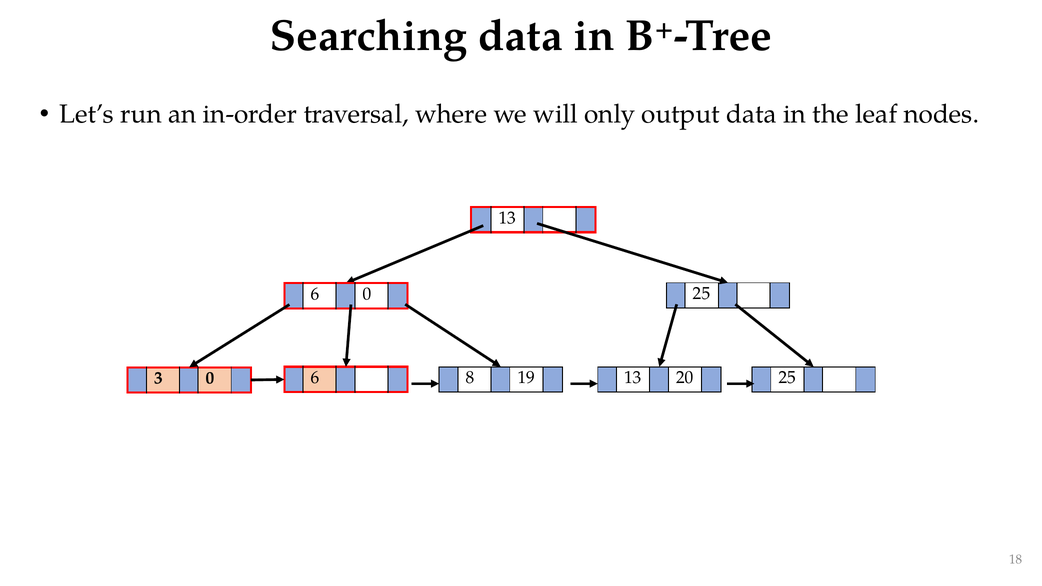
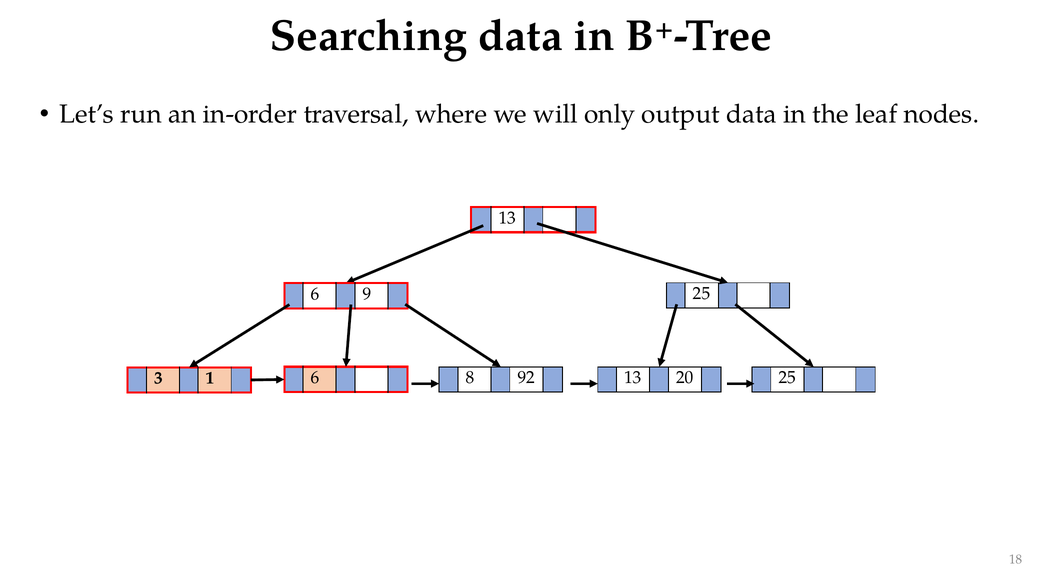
6 0: 0 -> 9 (367, 294)
3 0: 0 -> 1 (210, 378)
19: 19 -> 92 (526, 378)
